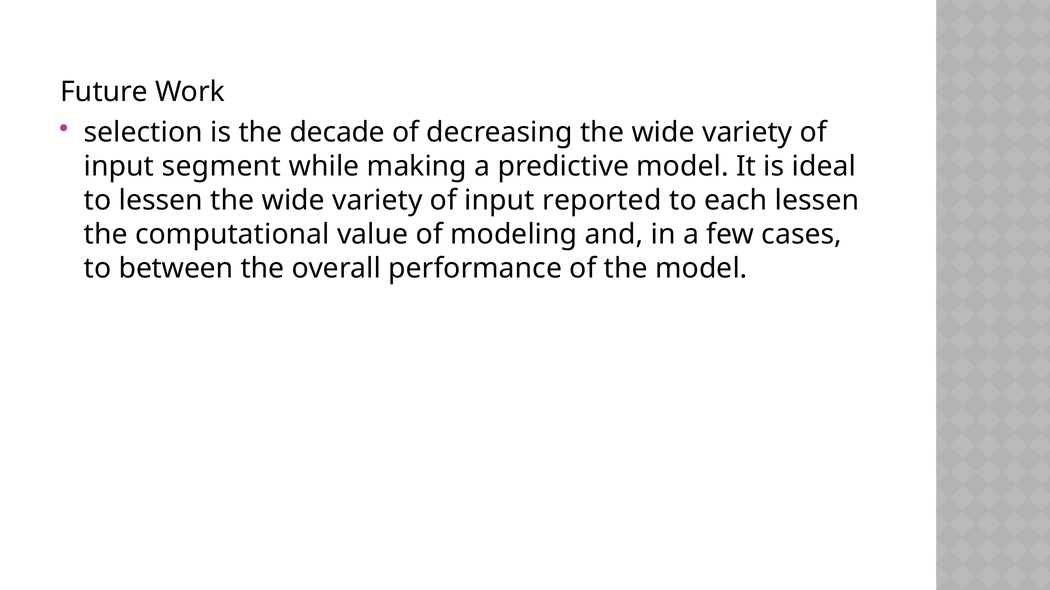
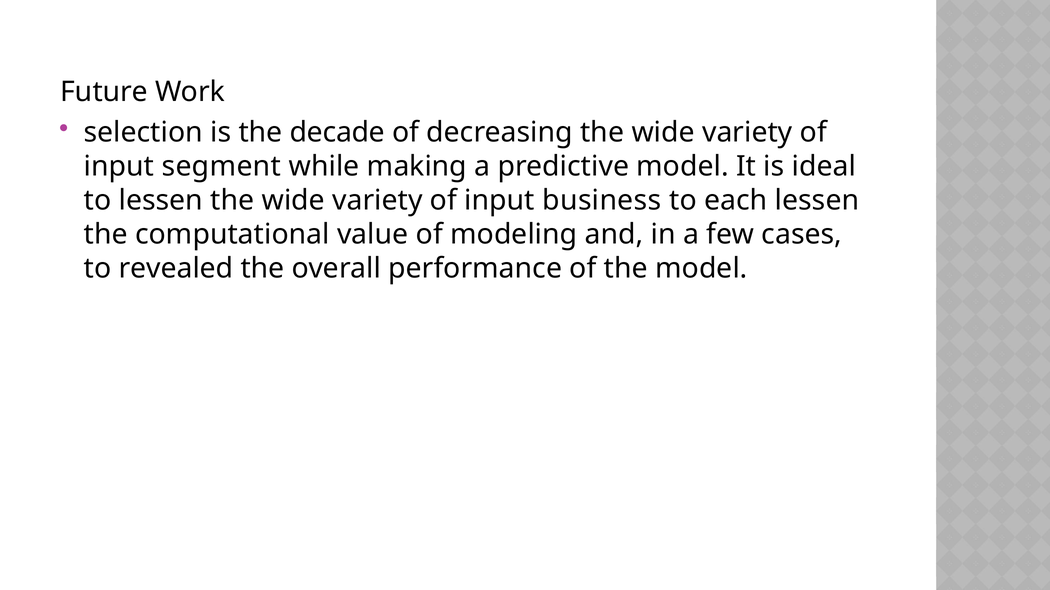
reported: reported -> business (602, 201)
between: between -> revealed (176, 269)
